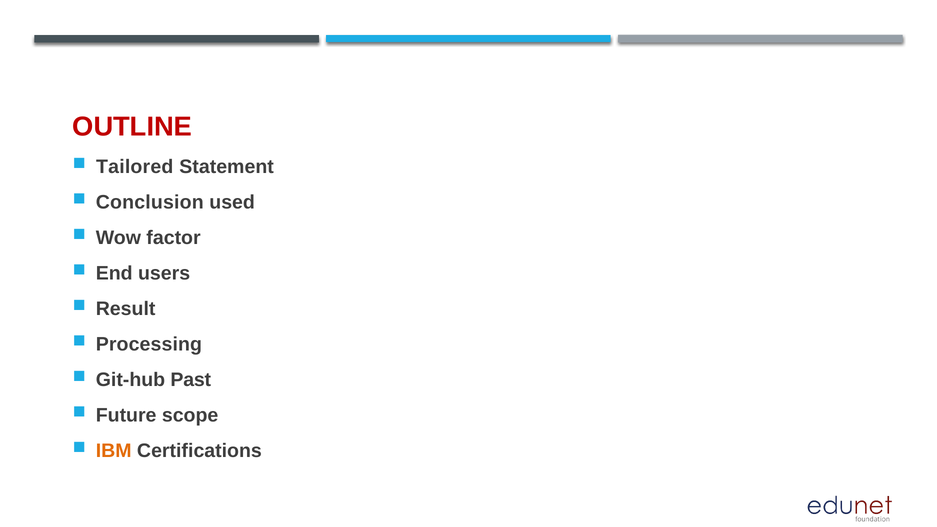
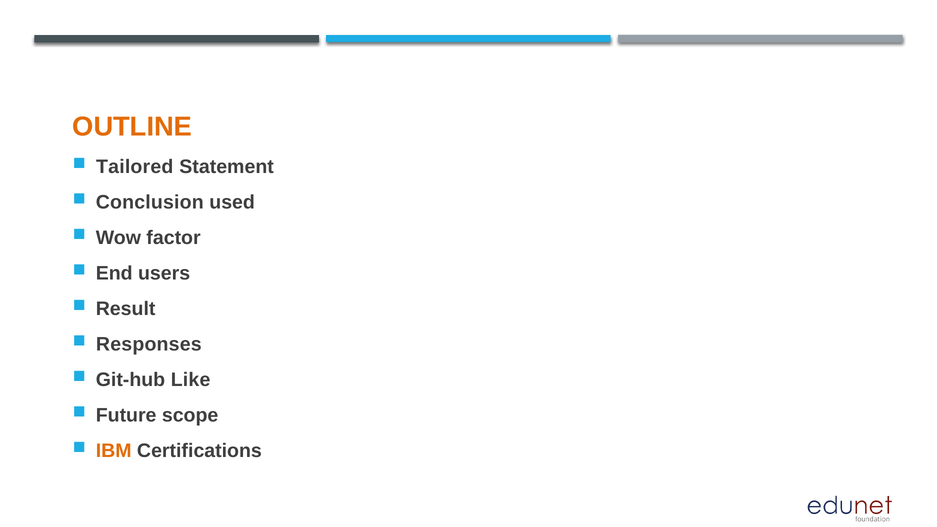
OUTLINE colour: red -> orange (132, 127)
Processing: Processing -> Responses (149, 344)
Past: Past -> Like (191, 380)
